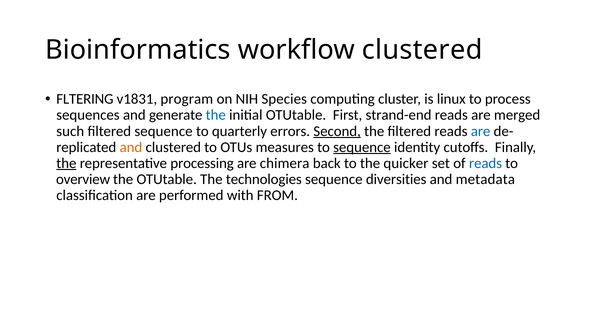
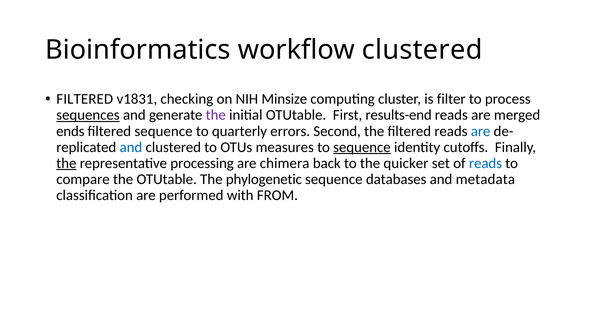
FLTERING: FLTERING -> FILTERED (85, 99)
program: program -> checking (187, 99)
Species: Species -> Minsize (284, 99)
linux: linux -> filter (451, 99)
sequences underline: none -> present (88, 115)
the colour: blue -> purple (216, 115)
strand-end: strand-end -> results-end (399, 115)
such: such -> ends (70, 131)
Second underline: present -> none (337, 131)
and colour: orange -> blue (131, 147)
overview: overview -> compare (83, 179)
technologies: technologies -> phylogenetic (264, 179)
diversities: diversities -> databases (396, 179)
